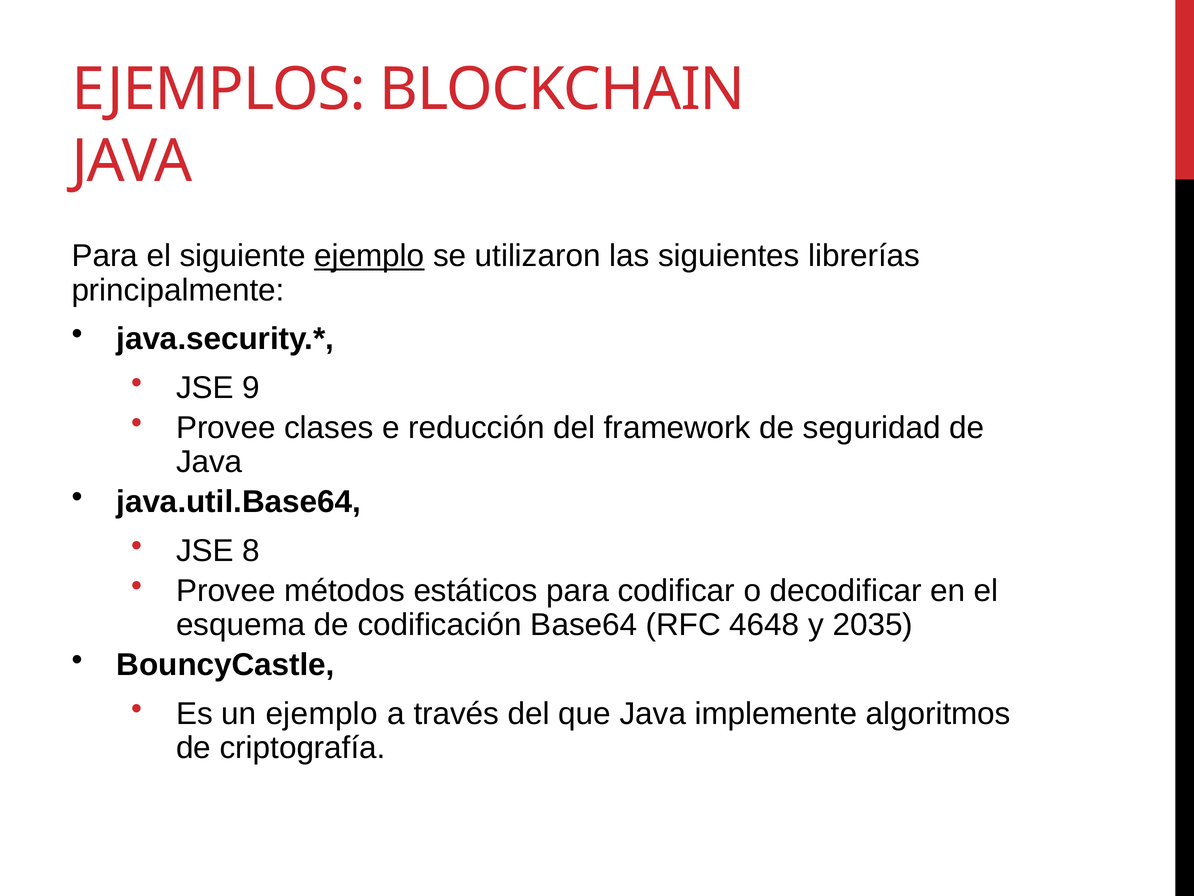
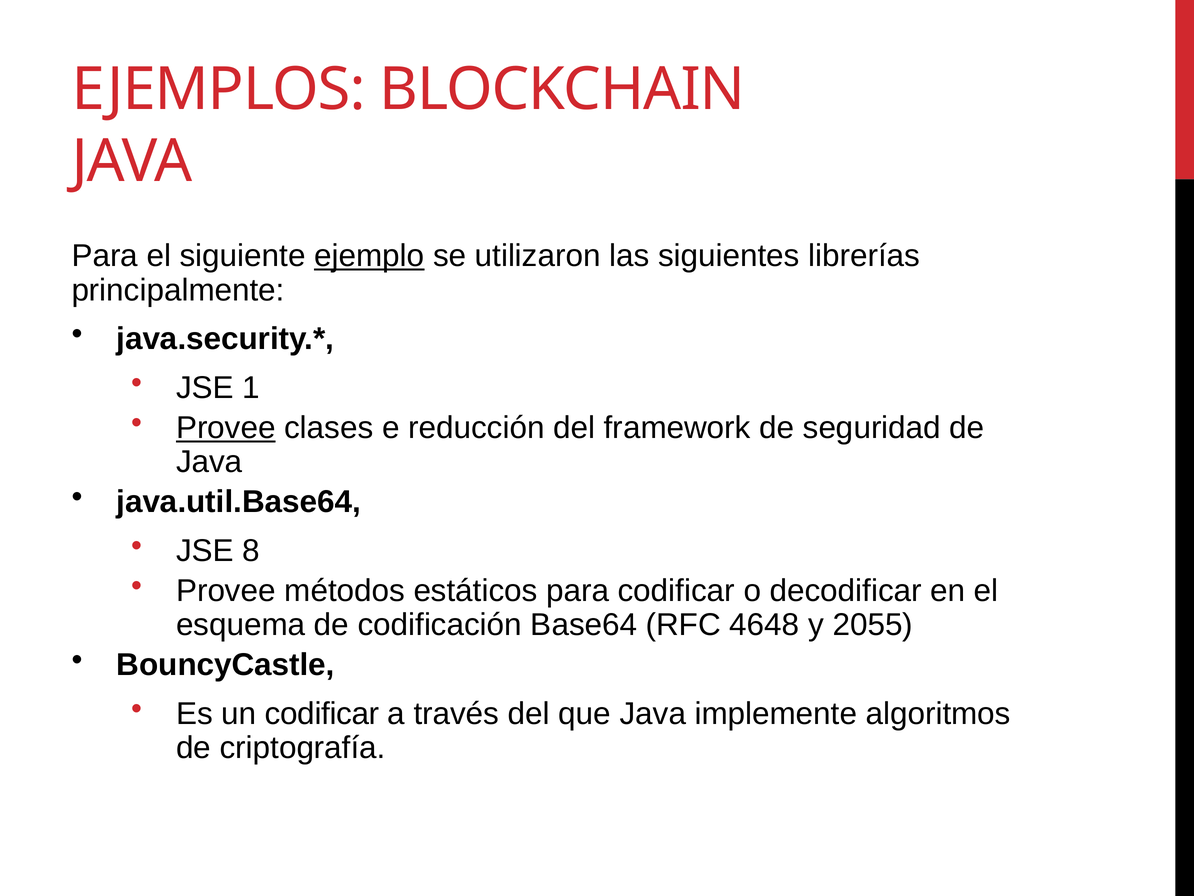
9: 9 -> 1 (251, 388)
Provee underline: none -> present (226, 428)
2035: 2035 -> 2055 (873, 625)
un ejemplo: ejemplo -> codificar (322, 713)
